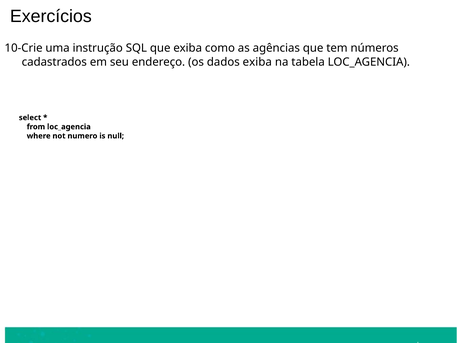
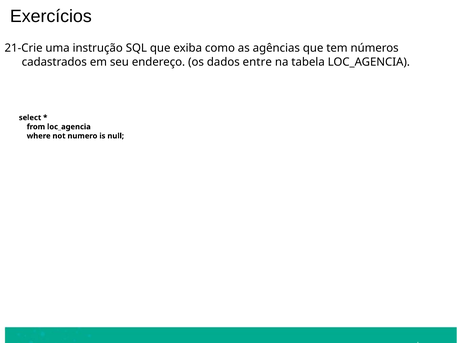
10-Crie: 10-Crie -> 21-Crie (24, 48)
dados exiba: exiba -> entre (257, 62)
